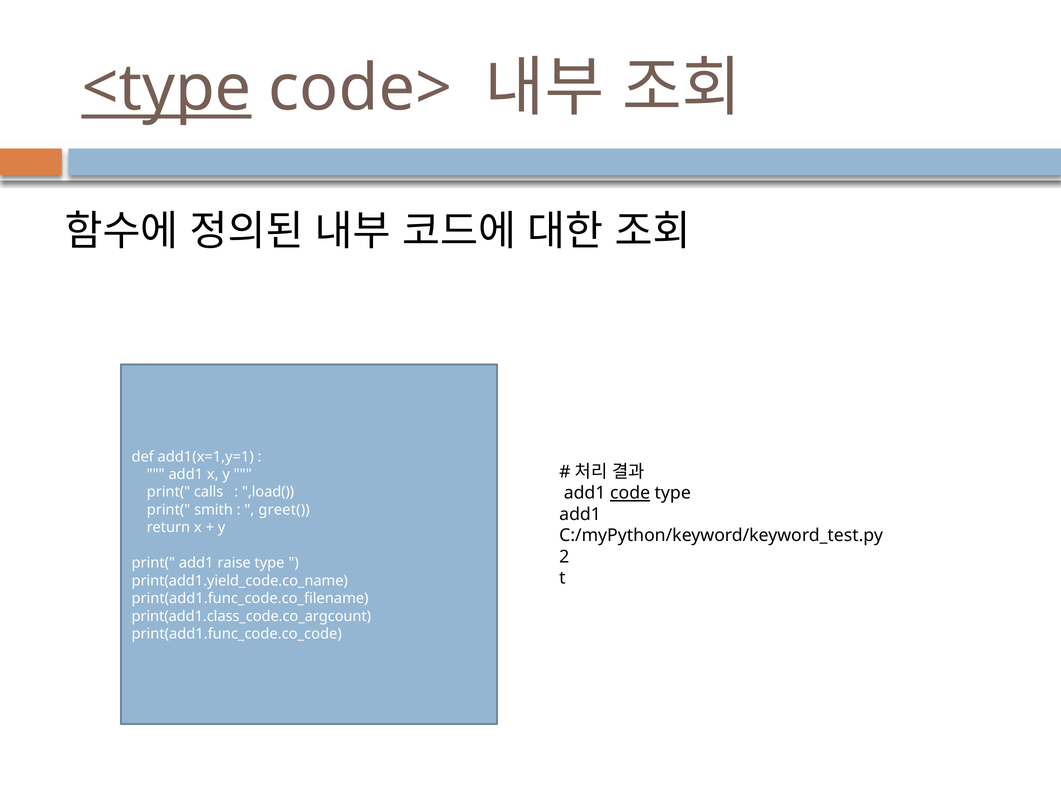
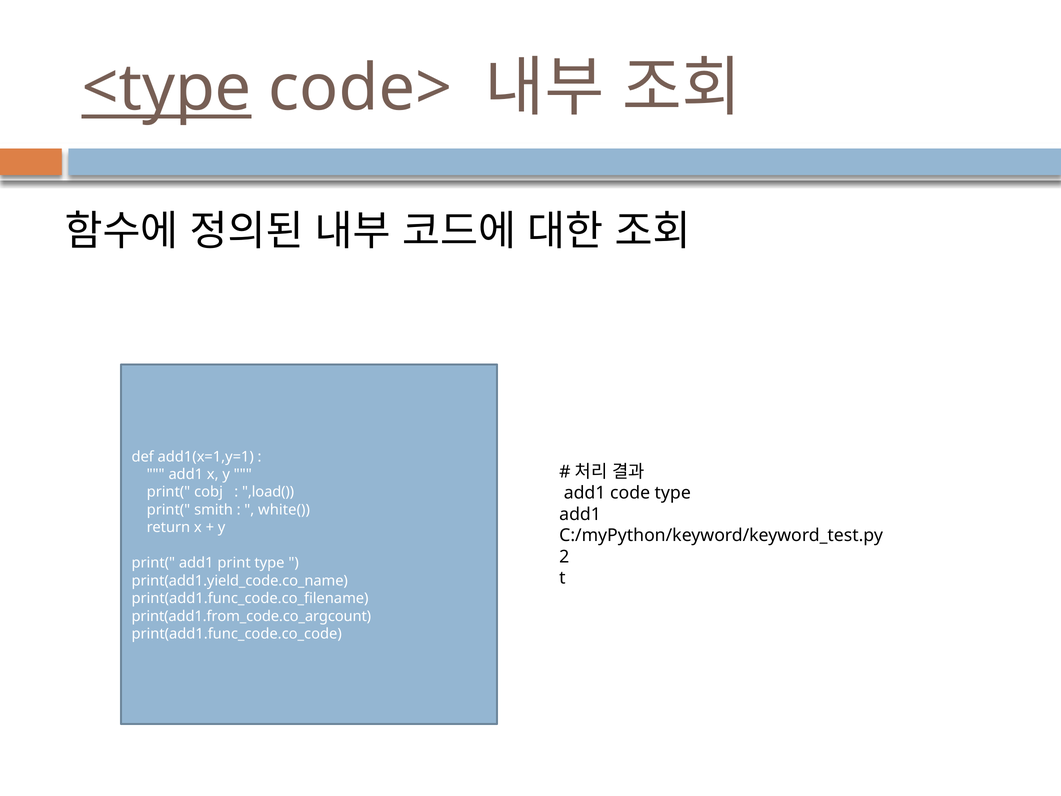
calls: calls -> cobj (209, 492)
code underline: present -> none (630, 493)
greet(: greet( -> white( (284, 510)
raise: raise -> print (234, 563)
print(add1.class_code.co_argcount: print(add1.class_code.co_argcount -> print(add1.from_code.co_argcount (251, 616)
